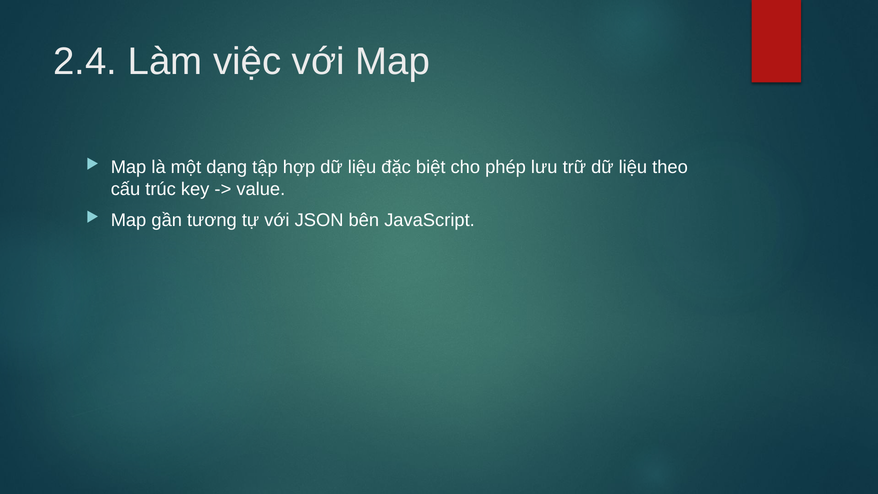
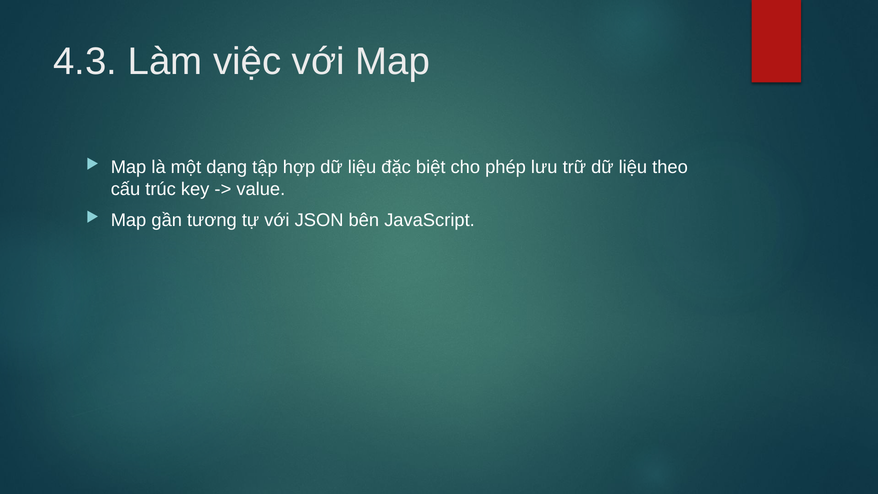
2.4: 2.4 -> 4.3 (85, 62)
